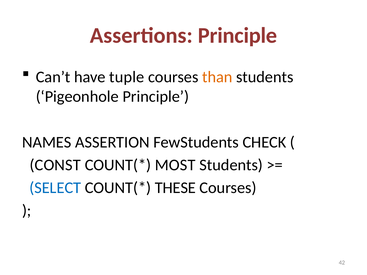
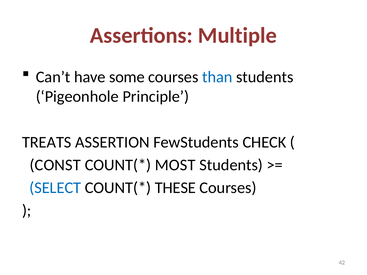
Assertions Principle: Principle -> Multiple (237, 36)
tuple: tuple -> some (127, 77)
than colour: orange -> blue (217, 77)
NAMES: NAMES -> TREATS (47, 142)
